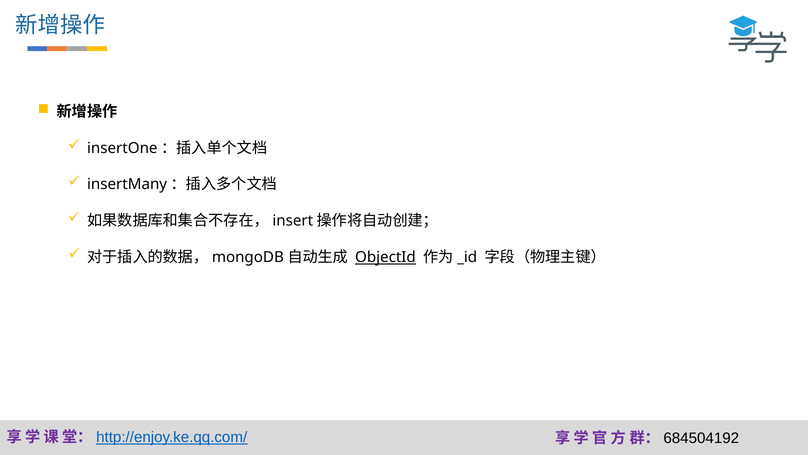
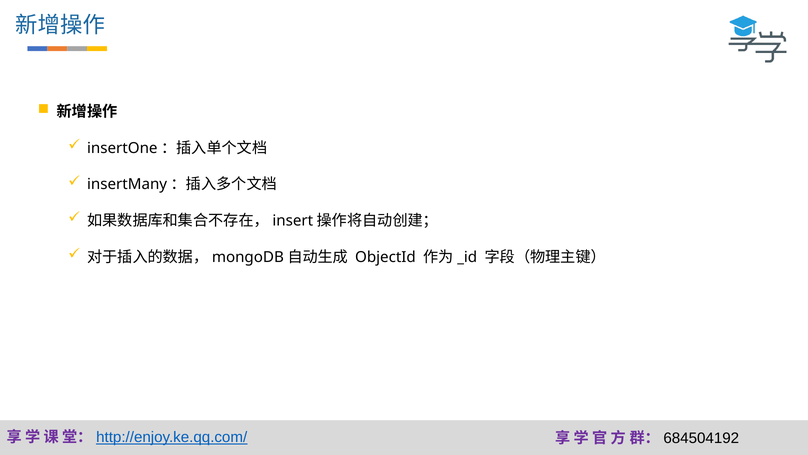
ObjectId underline: present -> none (385, 257)
